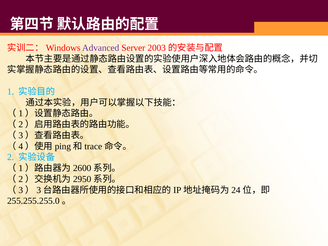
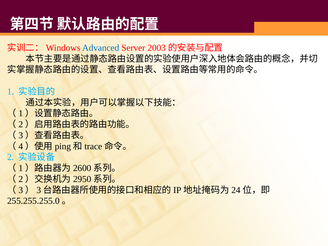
Advanced colour: purple -> blue (101, 48)
